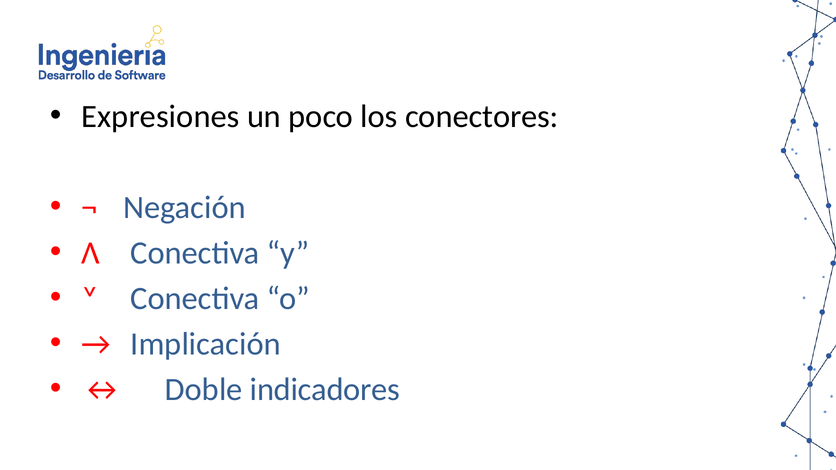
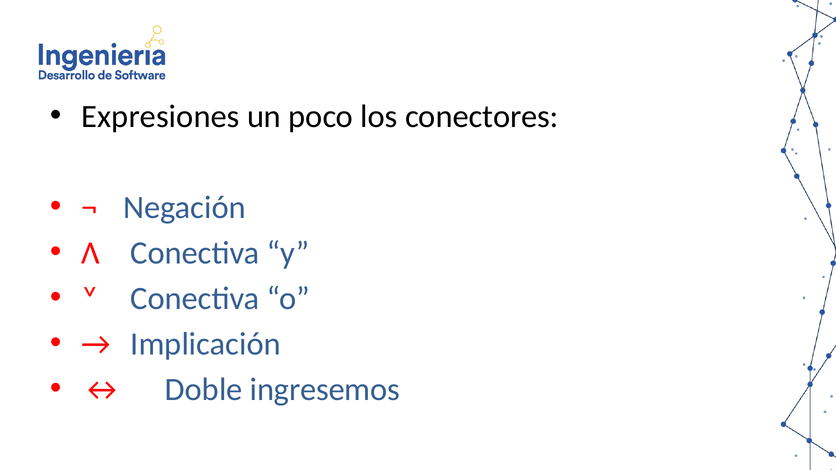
indicadores: indicadores -> ingresemos (325, 390)
